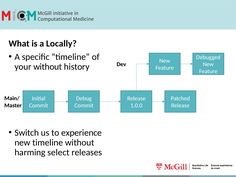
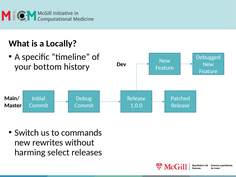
your without: without -> bottom (48, 67)
experience: experience -> commands (82, 133)
new timeline: timeline -> rewrites (48, 143)
